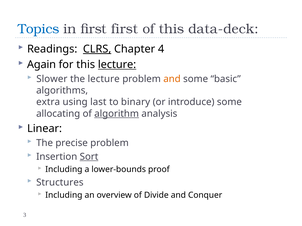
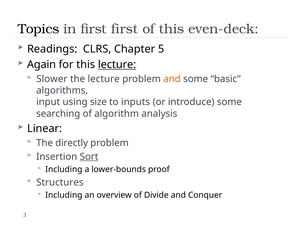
Topics colour: blue -> black (39, 29)
data-deck: data-deck -> even-deck (224, 29)
CLRS underline: present -> none (97, 49)
4: 4 -> 5 (161, 49)
extra: extra -> input (48, 102)
last: last -> size (98, 102)
binary: binary -> inputs (136, 102)
allocating: allocating -> searching (58, 114)
algorithm underline: present -> none (117, 114)
precise: precise -> directly (72, 143)
